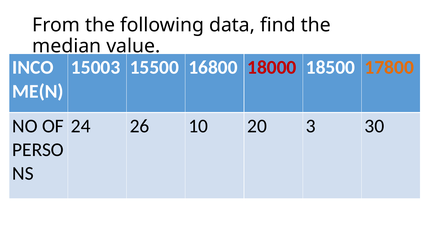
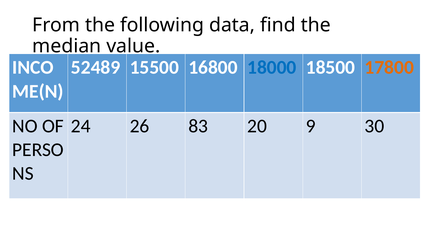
15003: 15003 -> 52489 (96, 68)
18000 colour: red -> blue (272, 68)
10: 10 -> 83 (198, 126)
3: 3 -> 9 (311, 126)
